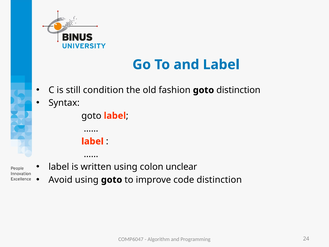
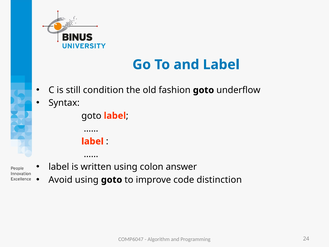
goto distinction: distinction -> underflow (238, 90)
unclear: unclear -> answer (181, 167)
